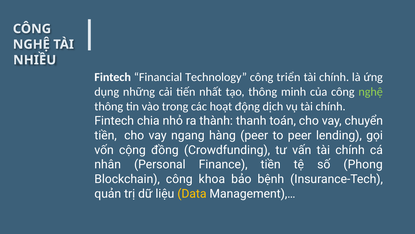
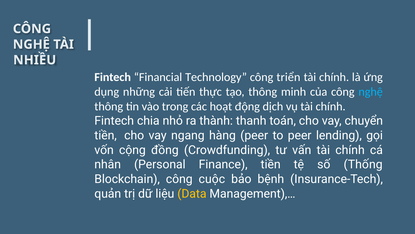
nhất: nhất -> thực (211, 92)
nghệ colour: light green -> light blue (371, 92)
Phong: Phong -> Thống (363, 164)
khoa: khoa -> cuộc (212, 179)
